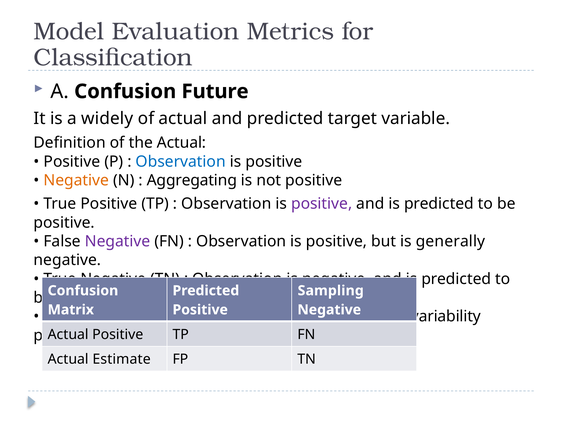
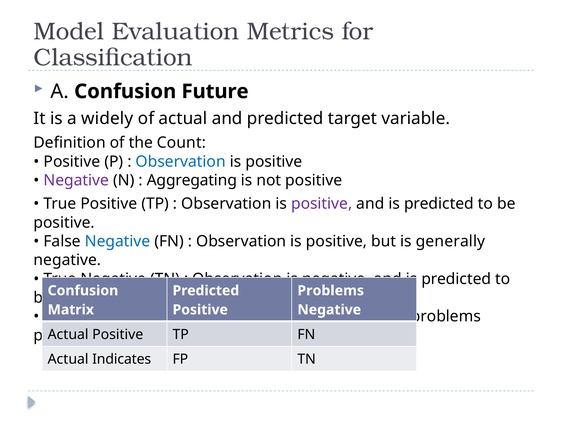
the Actual: Actual -> Count (181, 143)
Negative colour: orange -> purple (76, 180)
Negative colour: purple -> blue (118, 241)
Sampling: Sampling -> Problems (331, 290)
variability: variability -> problems (446, 316)
Estimate: Estimate -> Indicates (122, 359)
